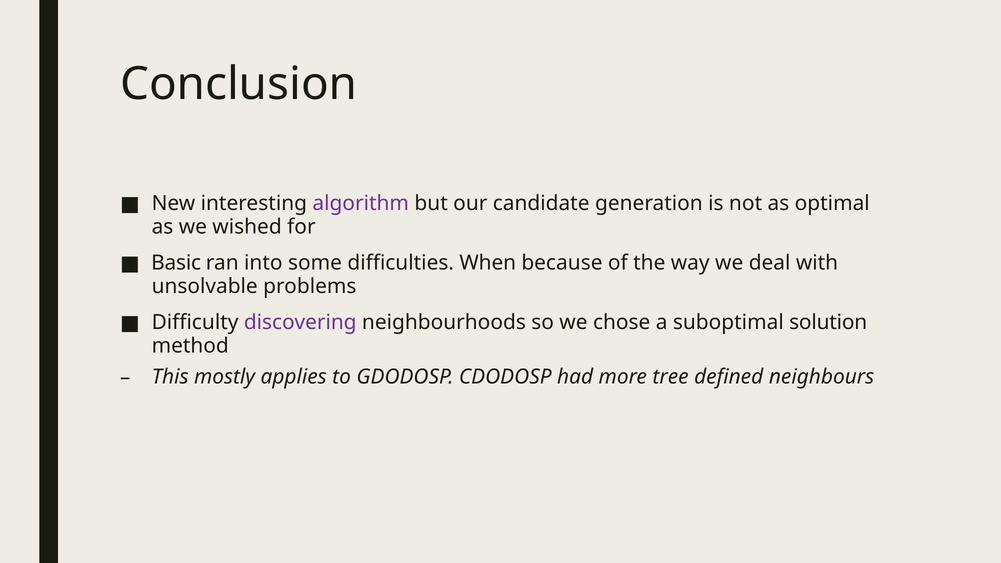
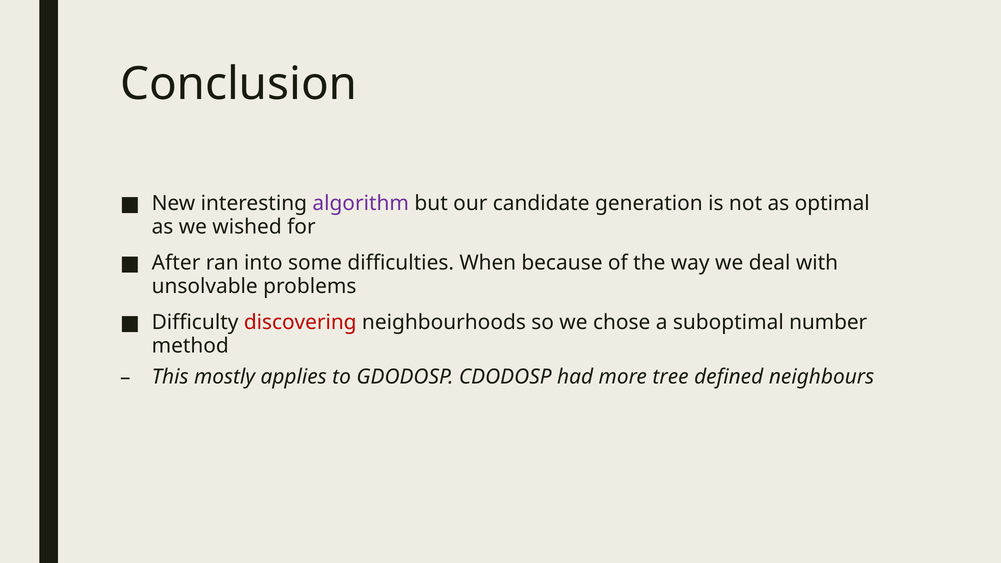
Basic: Basic -> After (176, 263)
discovering colour: purple -> red (300, 323)
solution: solution -> number (828, 323)
